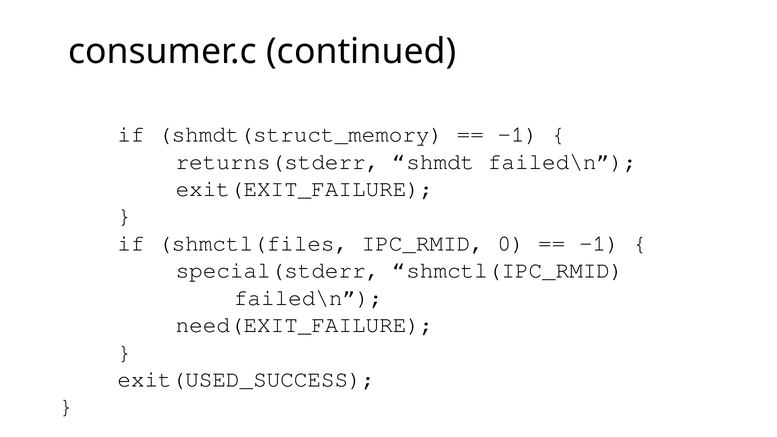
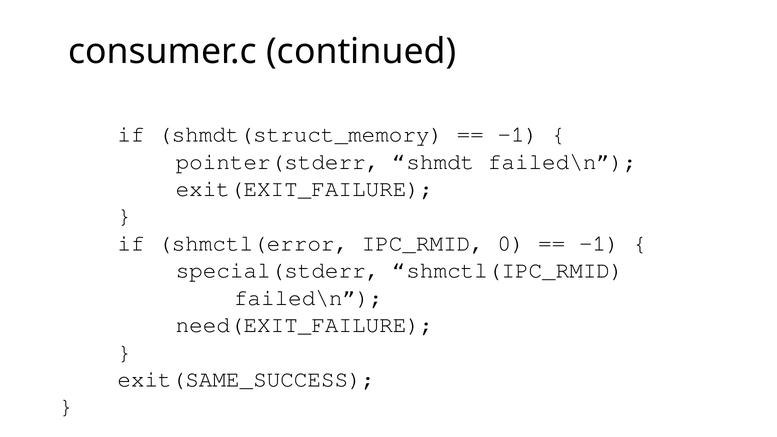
returns(stderr: returns(stderr -> pointer(stderr (277, 162)
shmctl(files: shmctl(files -> shmctl(error (253, 243)
exit(USED_SUCCESS: exit(USED_SUCCESS -> exit(SAME_SUCCESS (246, 379)
